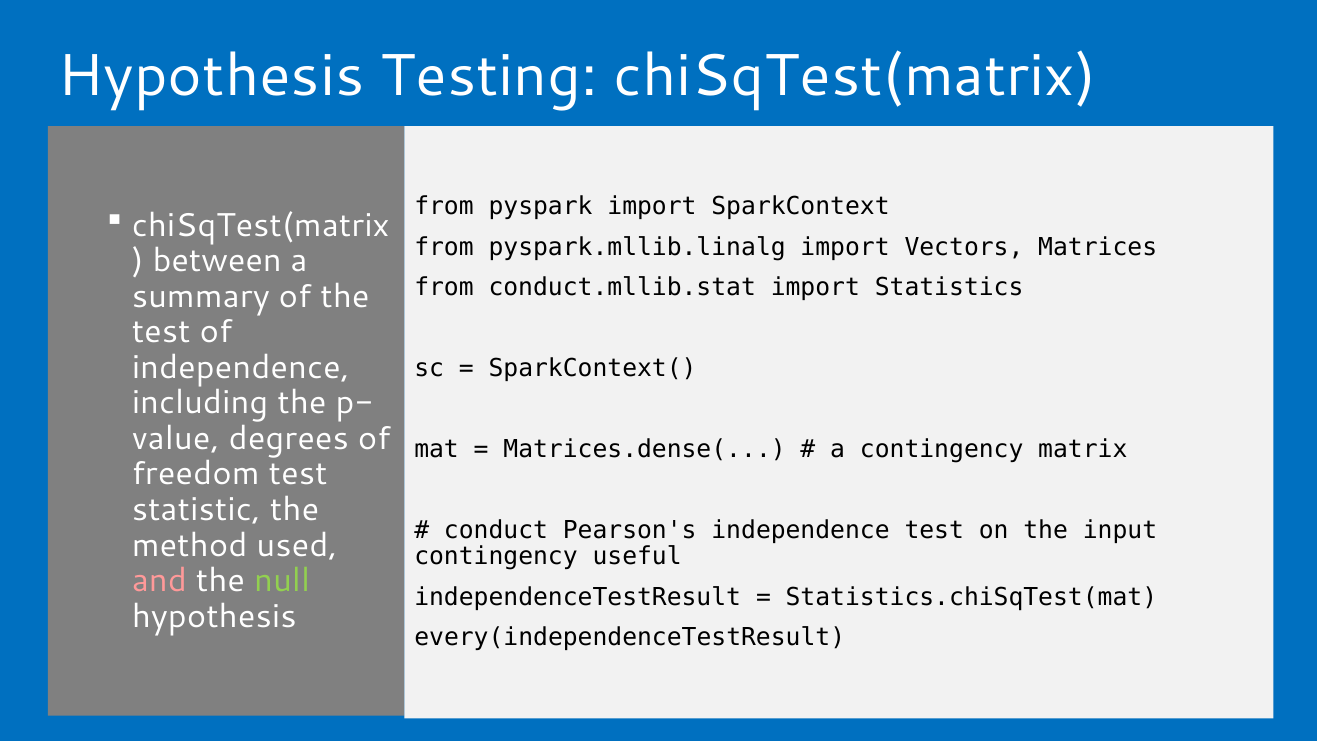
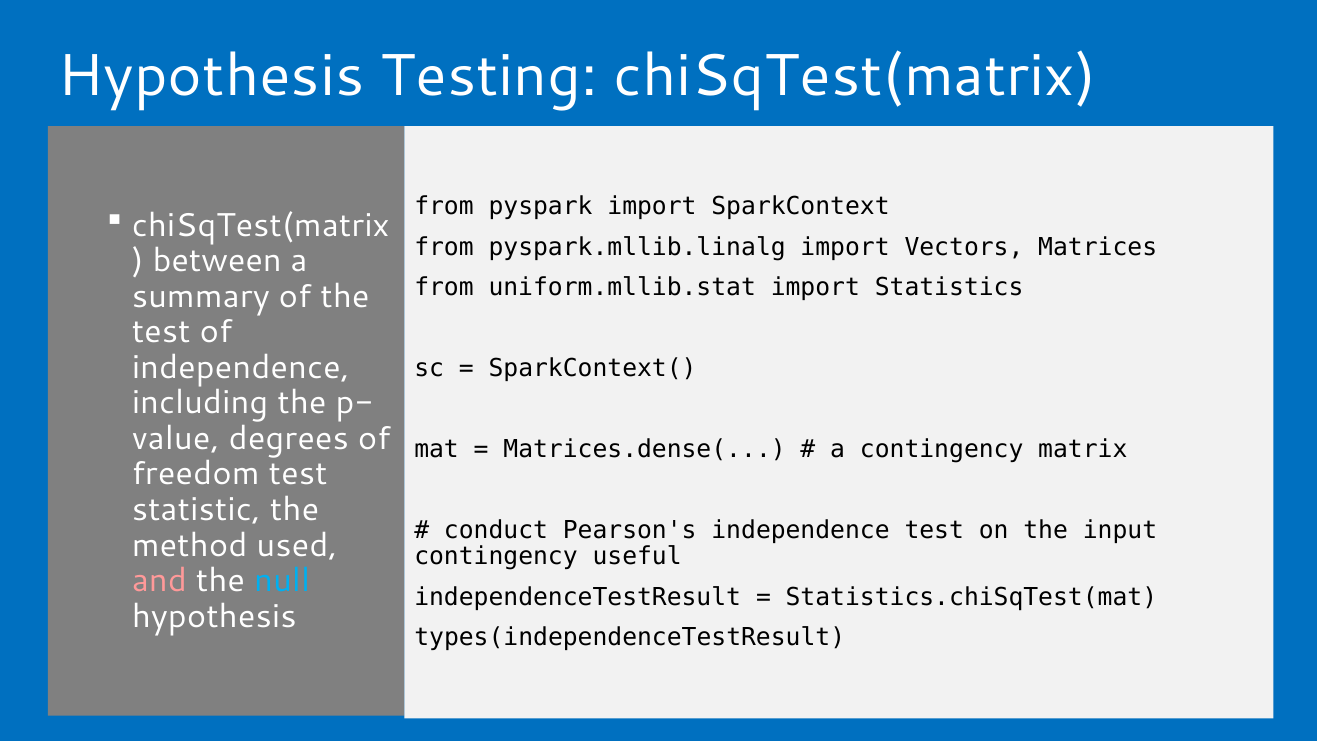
conduct.mllib.stat: conduct.mllib.stat -> uniform.mllib.stat (622, 287)
null colour: light green -> light blue (282, 581)
every(independenceTestResult: every(independenceTestResult -> types(independenceTestResult (630, 637)
